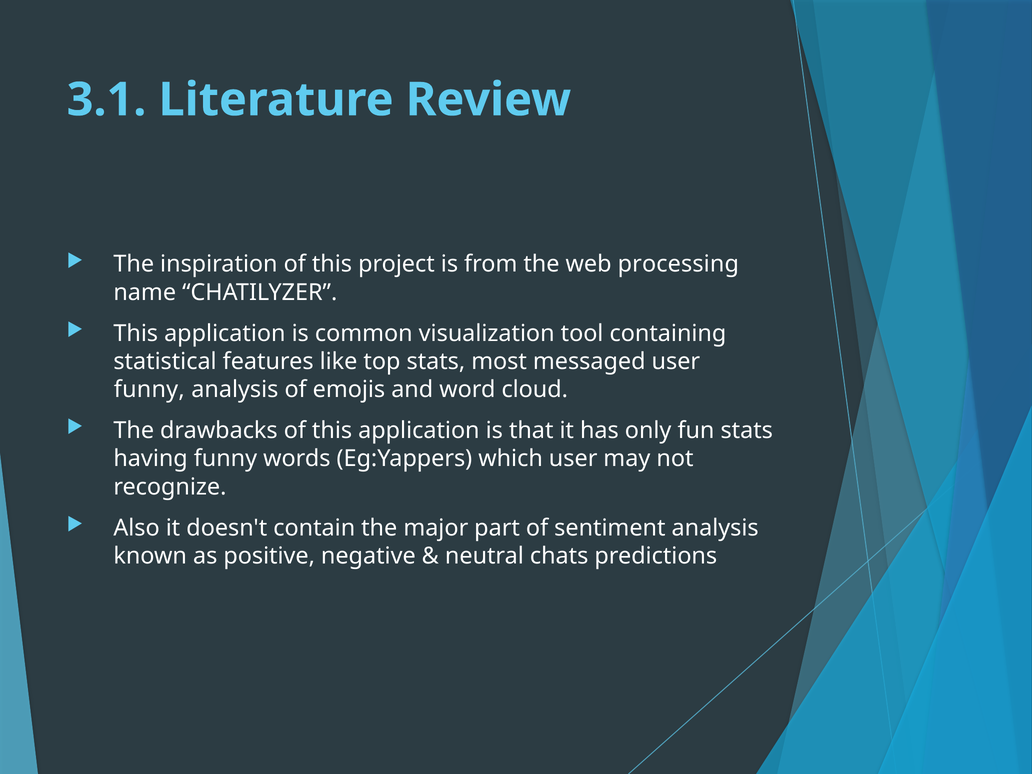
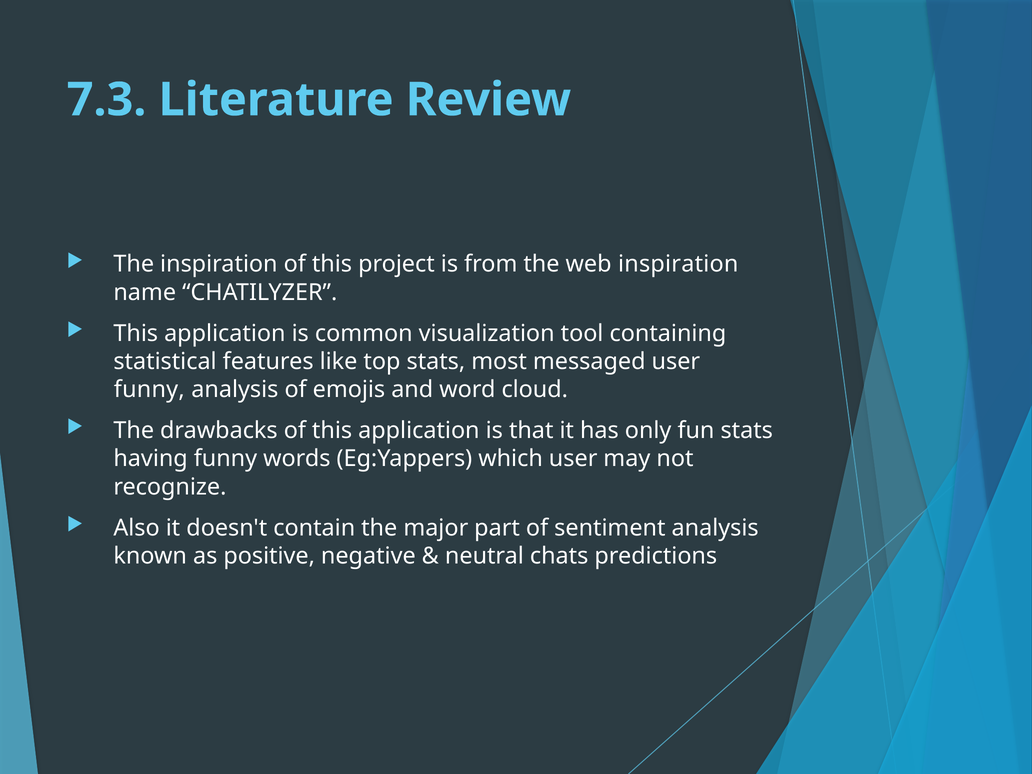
3.1: 3.1 -> 7.3 (107, 100)
web processing: processing -> inspiration (678, 264)
